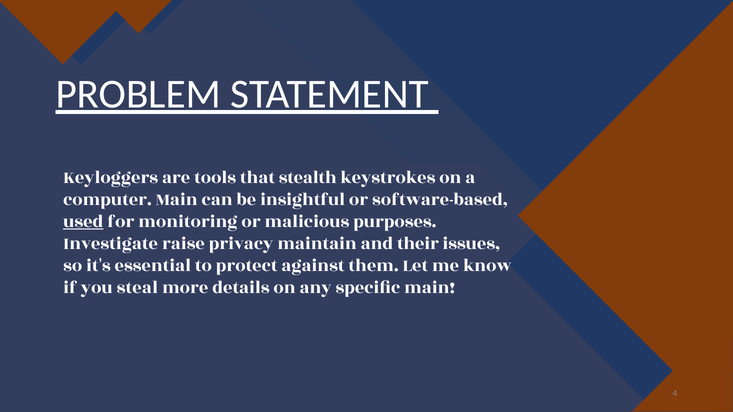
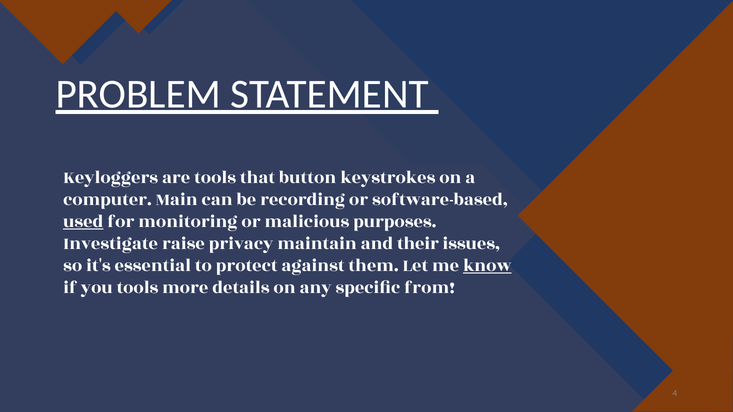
stealth: stealth -> button (308, 177)
insightful: insightful -> recording (303, 199)
know underline: none -> present (487, 265)
you steal: steal -> tools (137, 287)
specific main: main -> from (430, 287)
